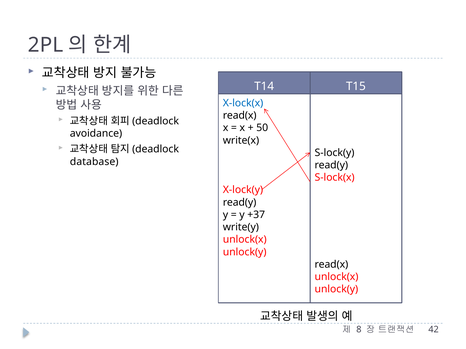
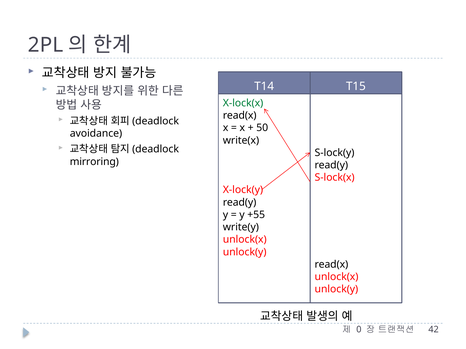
X-lock(x colour: blue -> green (243, 103)
database: database -> mirroring (94, 162)
+37: +37 -> +55 (256, 215)
8: 8 -> 0 (359, 330)
